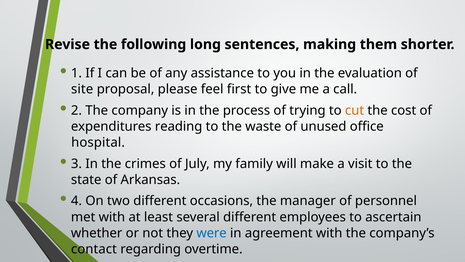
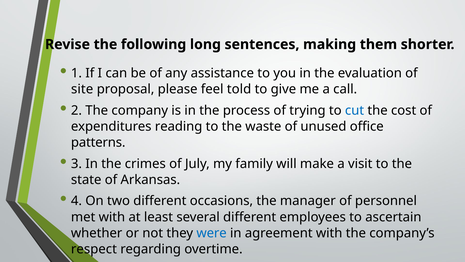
first: first -> told (239, 89)
cut colour: orange -> blue (355, 110)
hospital: hospital -> patterns (98, 142)
contact: contact -> respect (94, 249)
